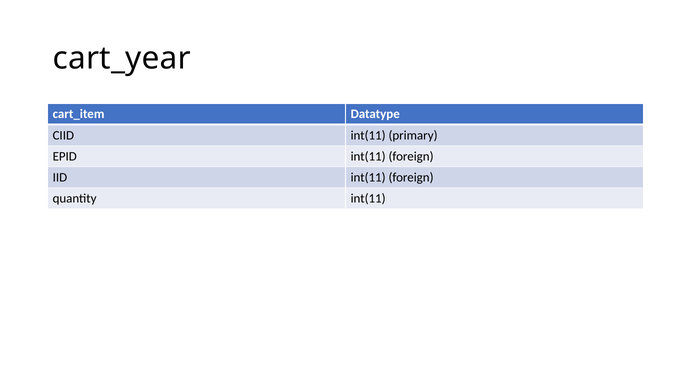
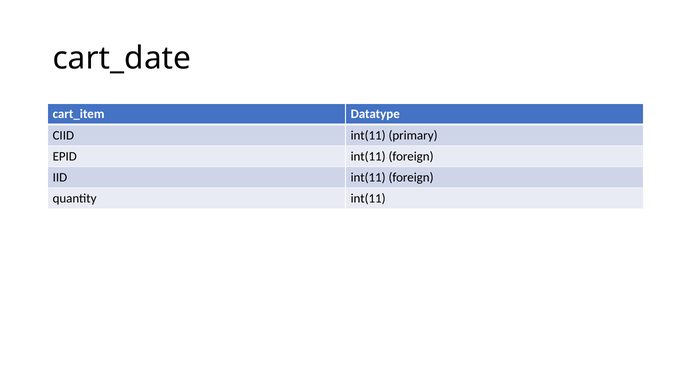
cart_year: cart_year -> cart_date (122, 58)
